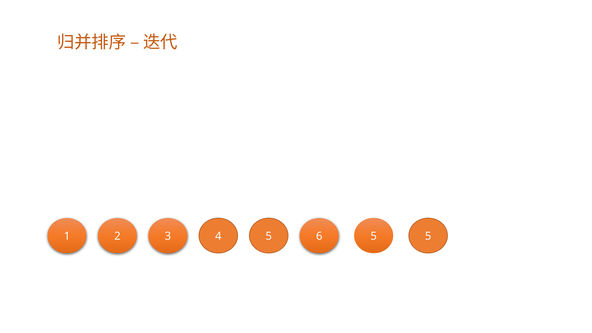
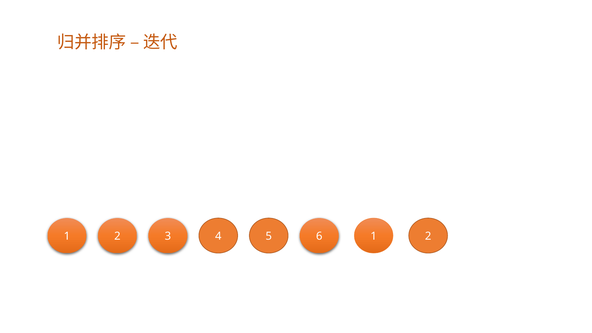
1 5: 5 -> 1 (374, 236)
3 5: 5 -> 2 (428, 236)
